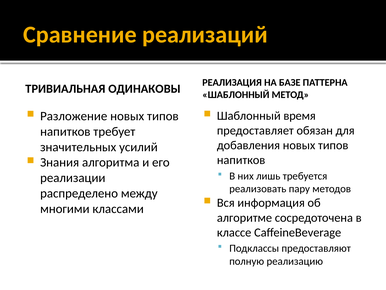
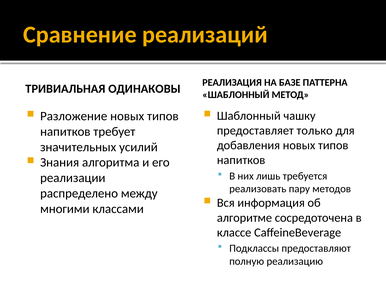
время: время -> чашку (299, 116)
обязан: обязан -> только (315, 130)
